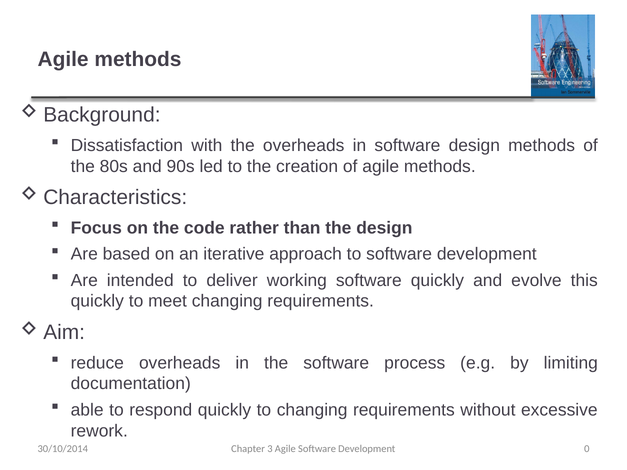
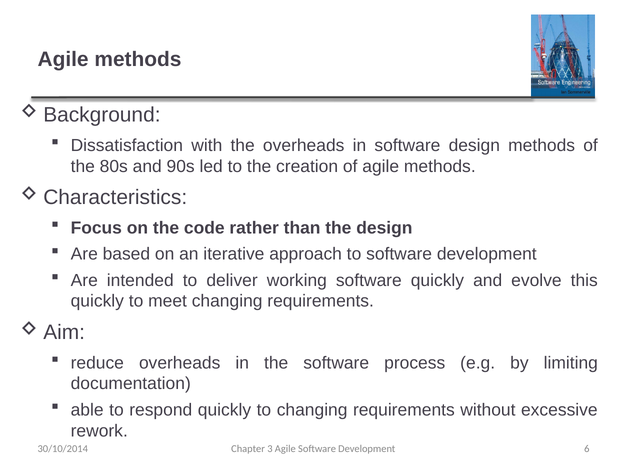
0: 0 -> 6 (587, 449)
